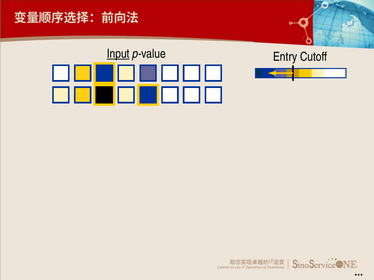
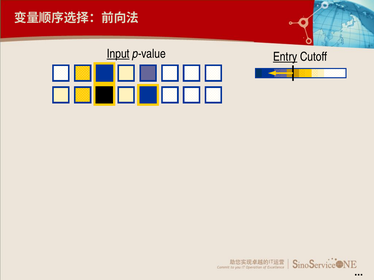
Entry underline: none -> present (285, 57)
